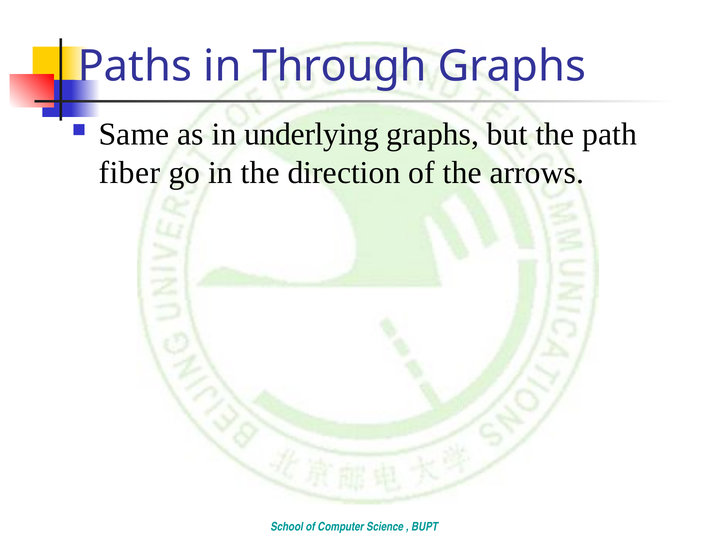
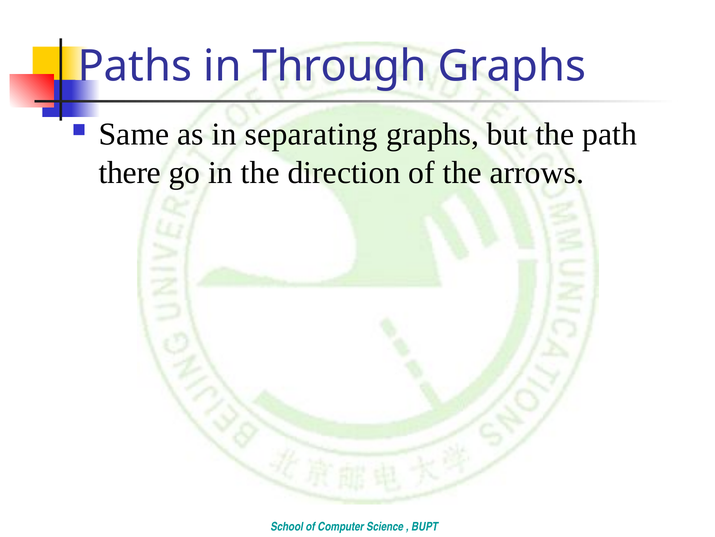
underlying: underlying -> separating (311, 134)
fiber: fiber -> there (130, 172)
